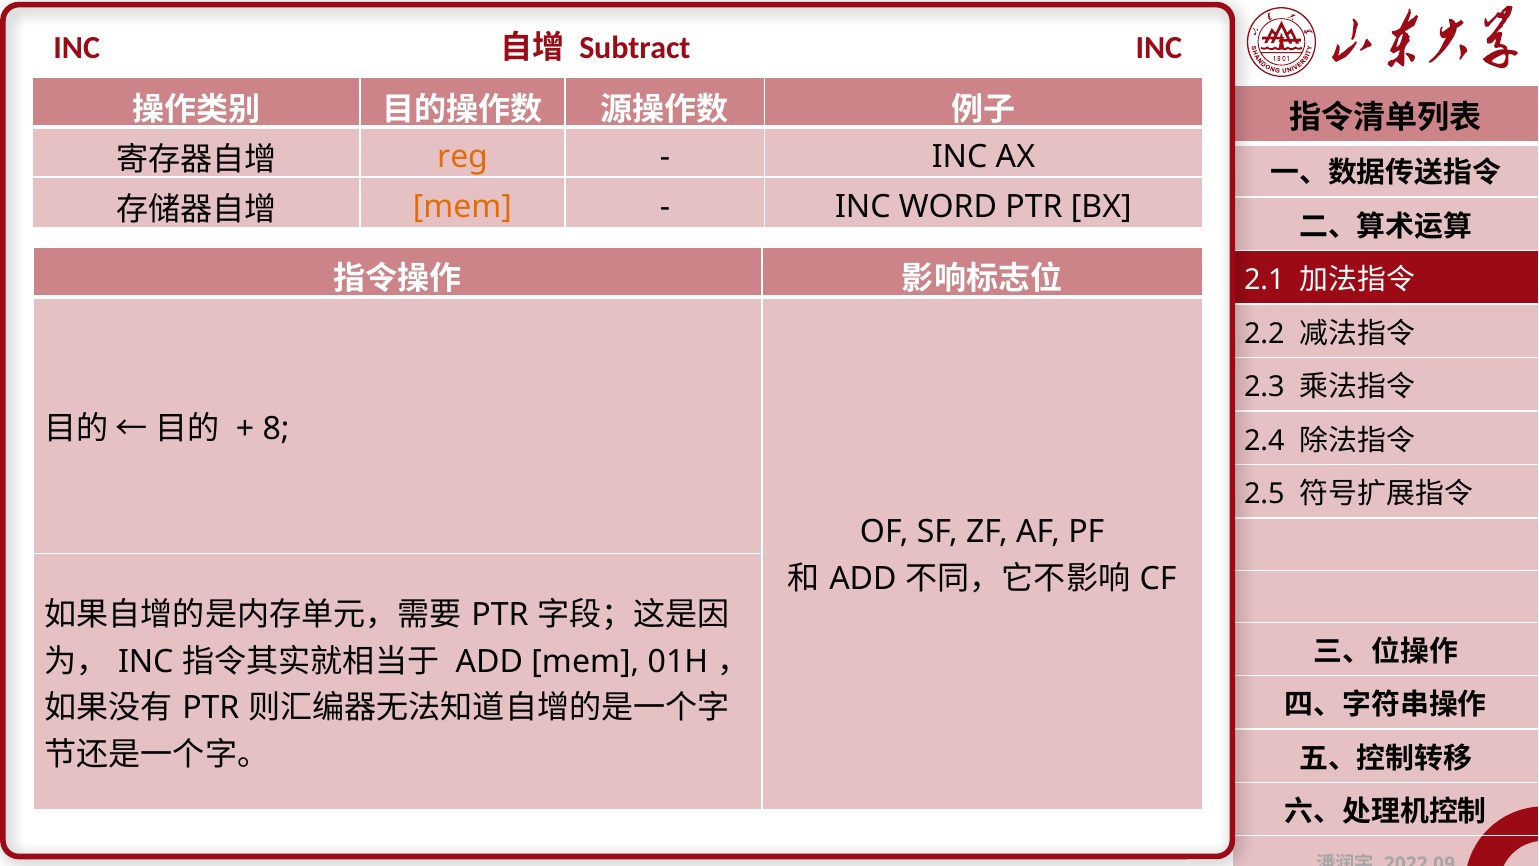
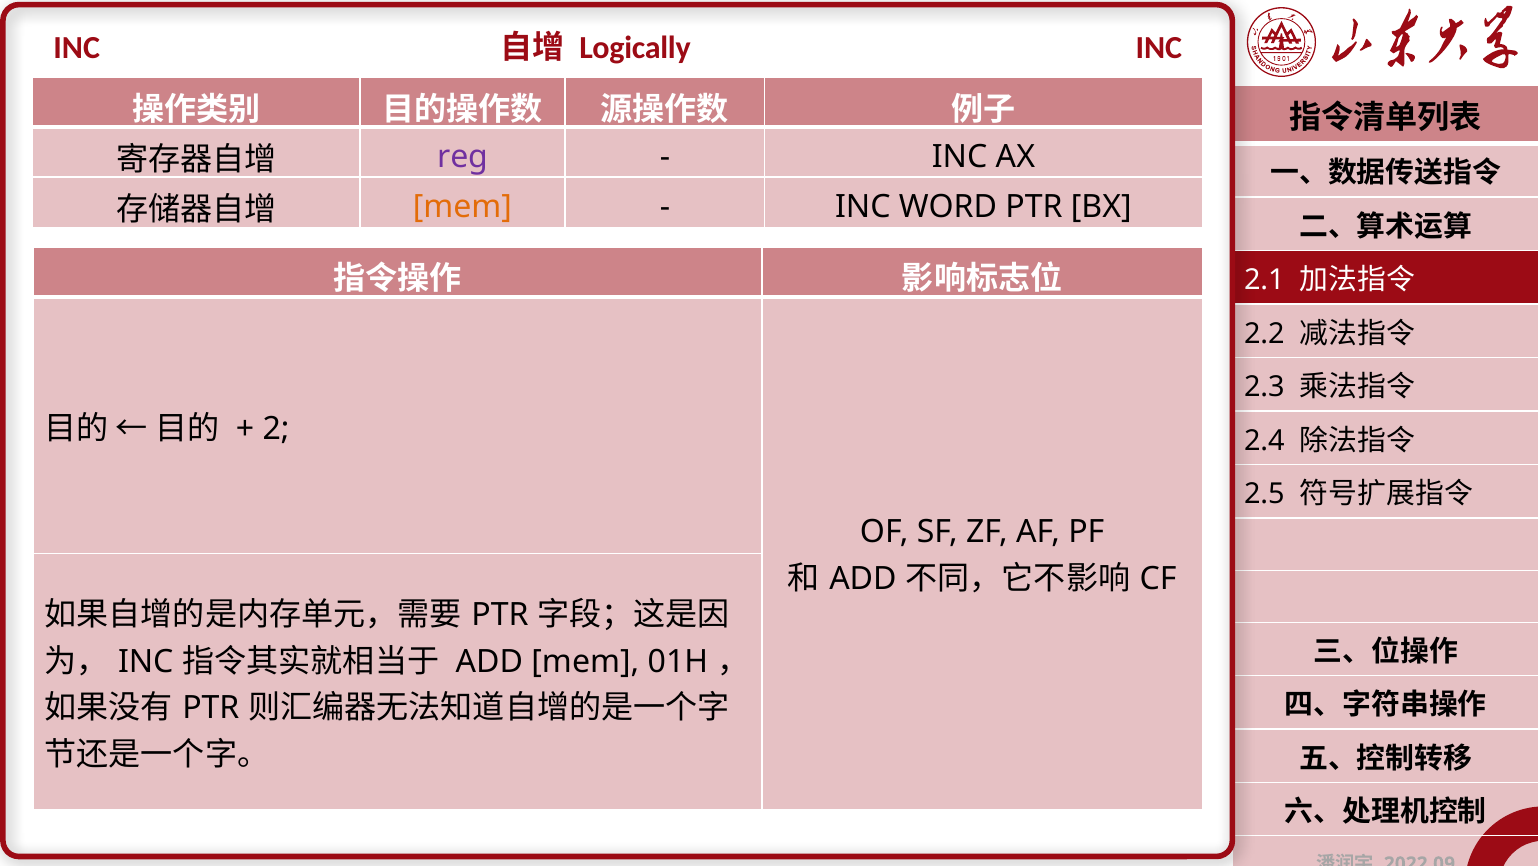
Subtract: Subtract -> Logically (635, 48)
reg colour: orange -> purple (463, 157)
8: 8 -> 2 (276, 428)
